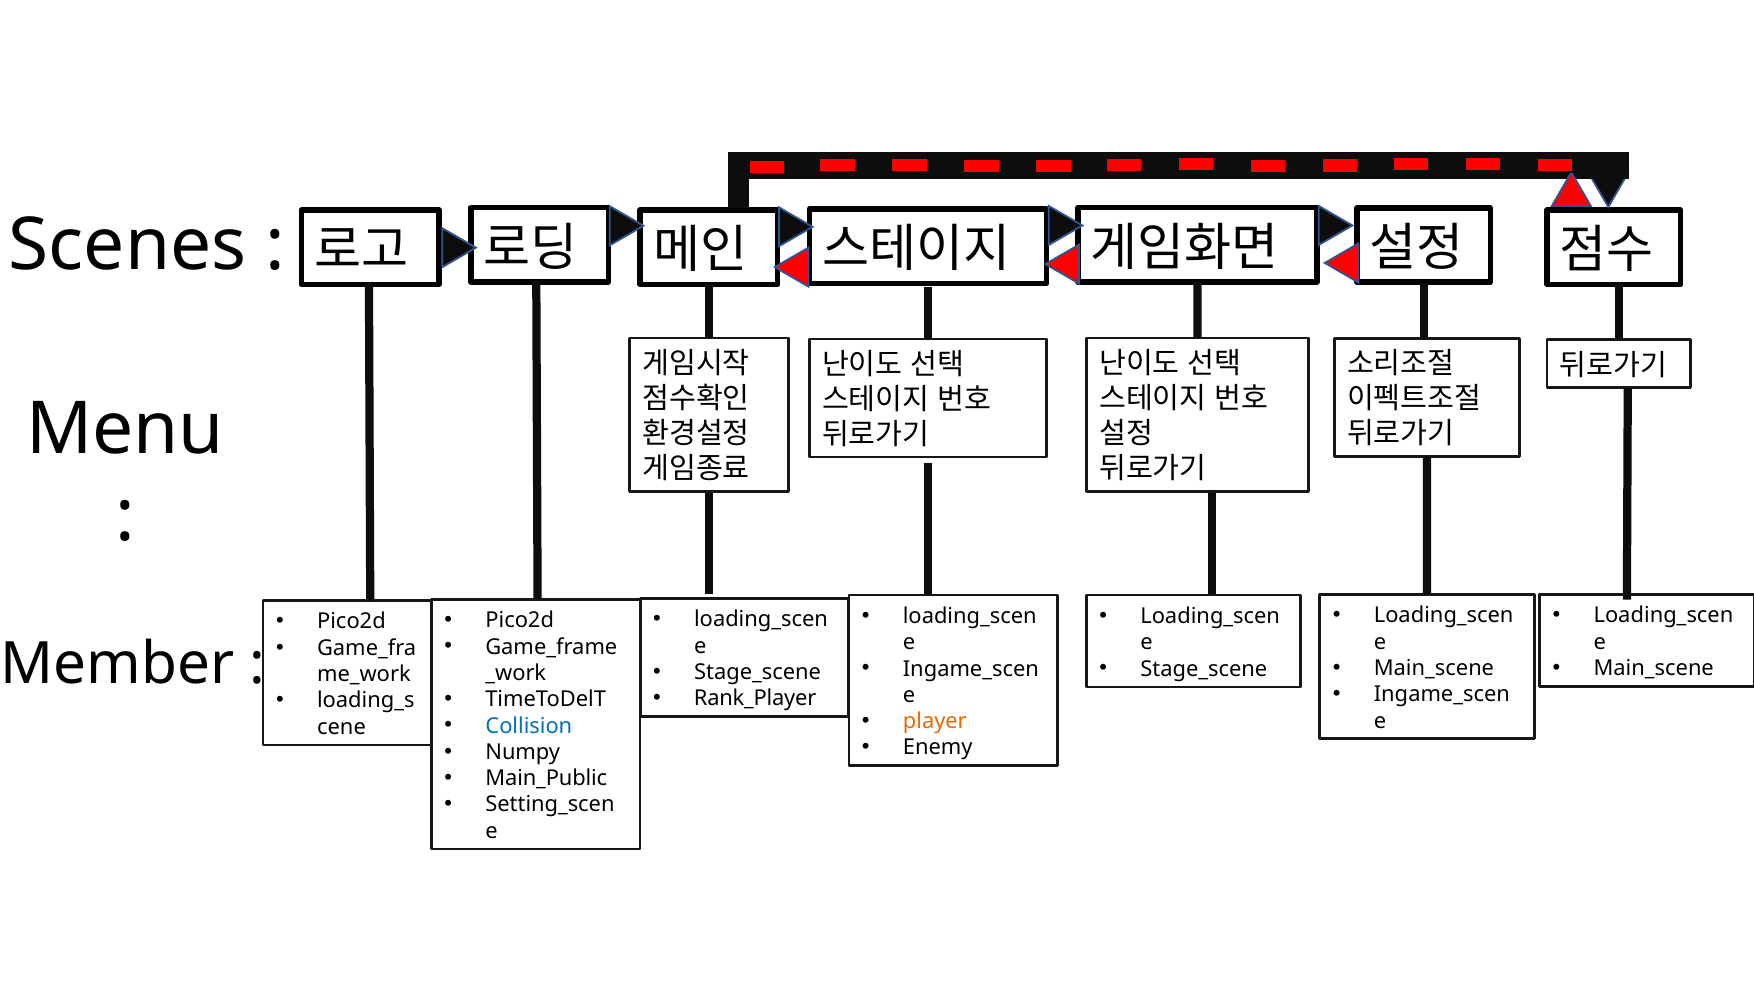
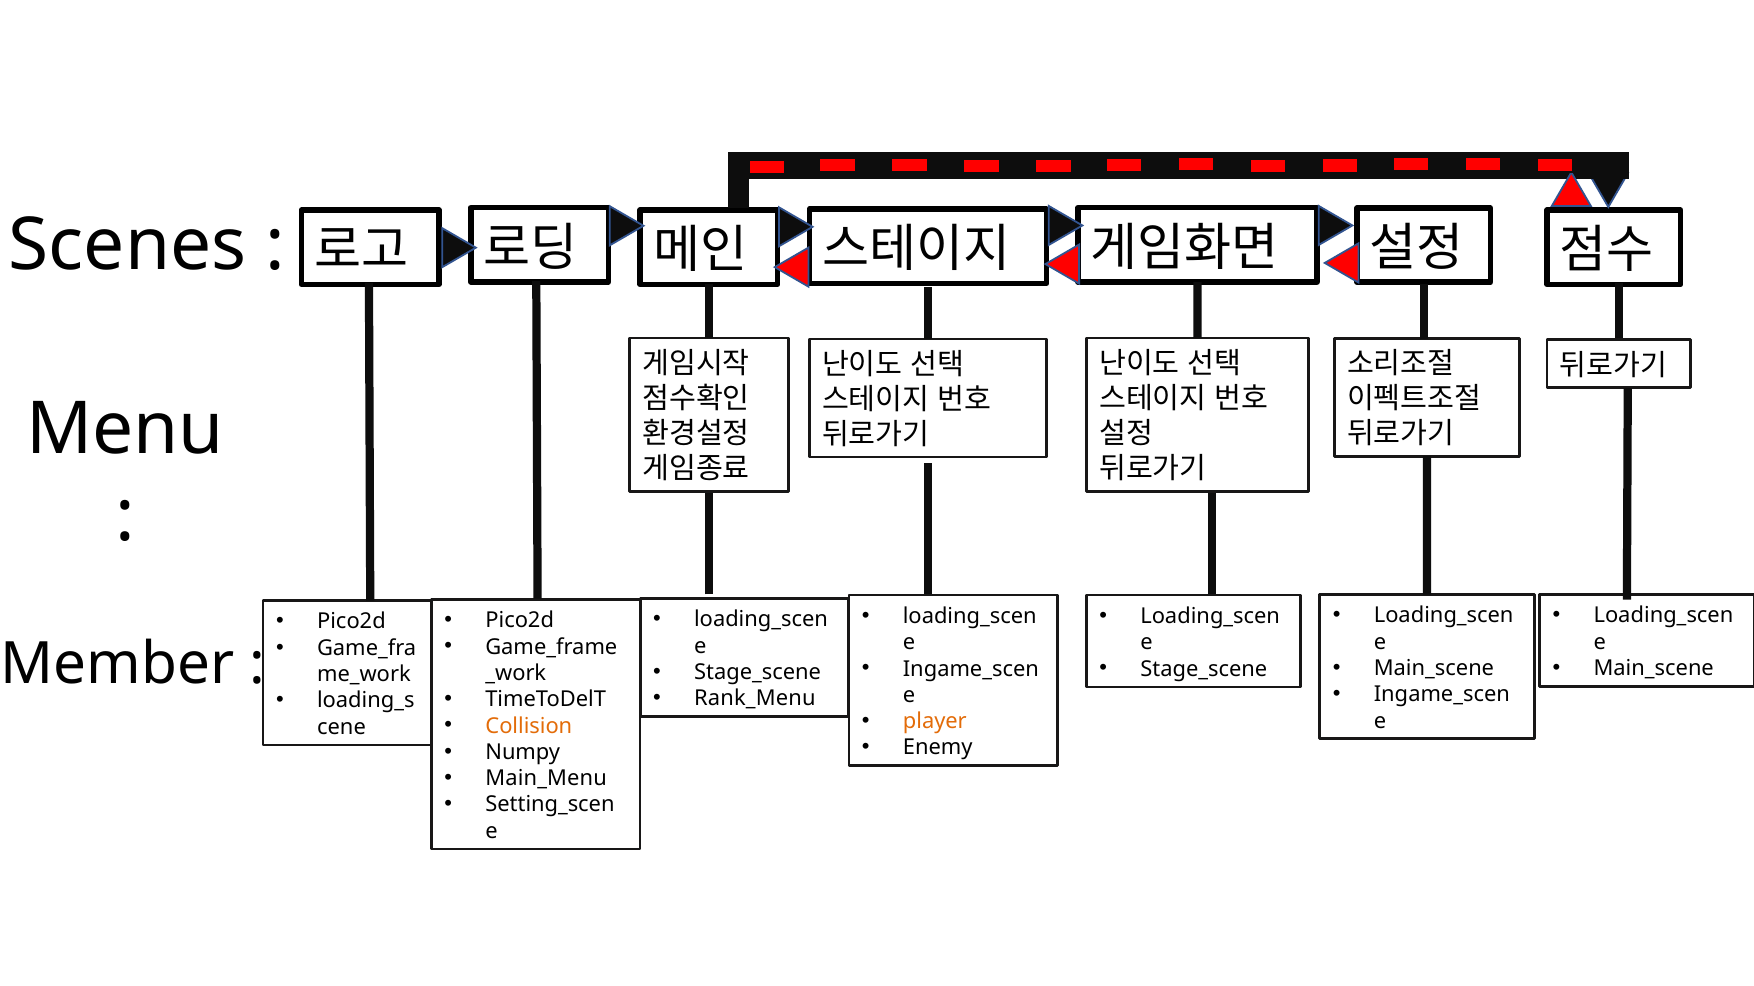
Rank_Player: Rank_Player -> Rank_Menu (755, 699)
Collision colour: blue -> orange (529, 726)
Main_Public: Main_Public -> Main_Menu (546, 779)
